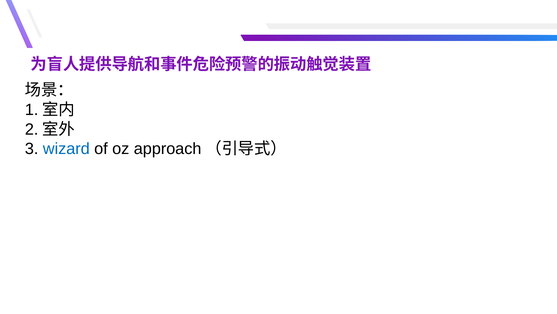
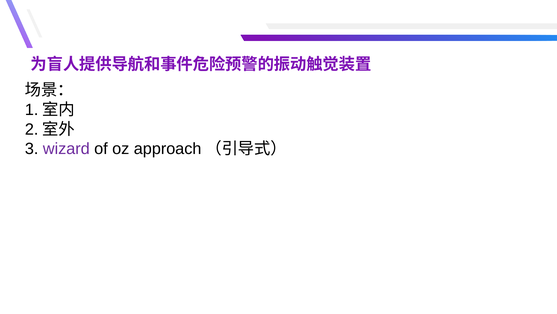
wizard colour: blue -> purple (66, 149)
